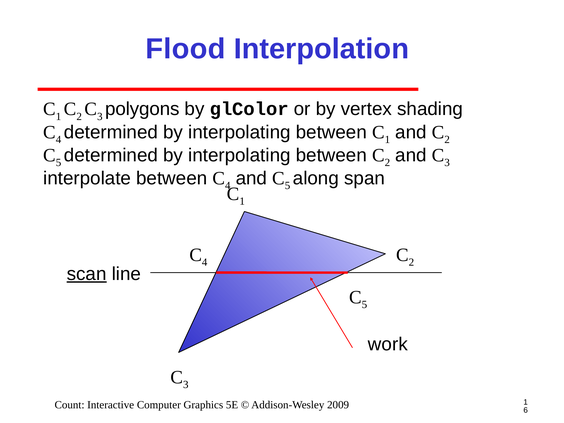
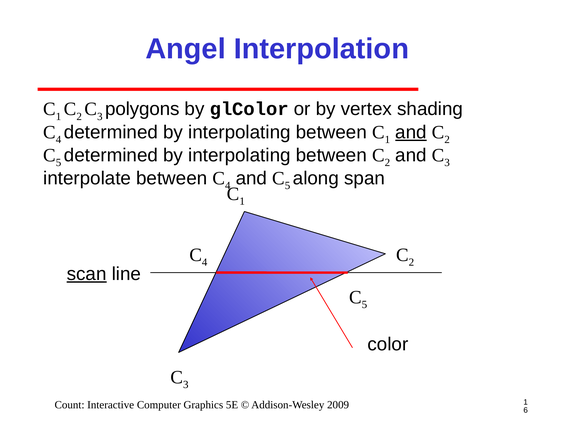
Flood: Flood -> Angel (186, 49)
and underline: none -> present (411, 132)
work: work -> color (388, 344)
